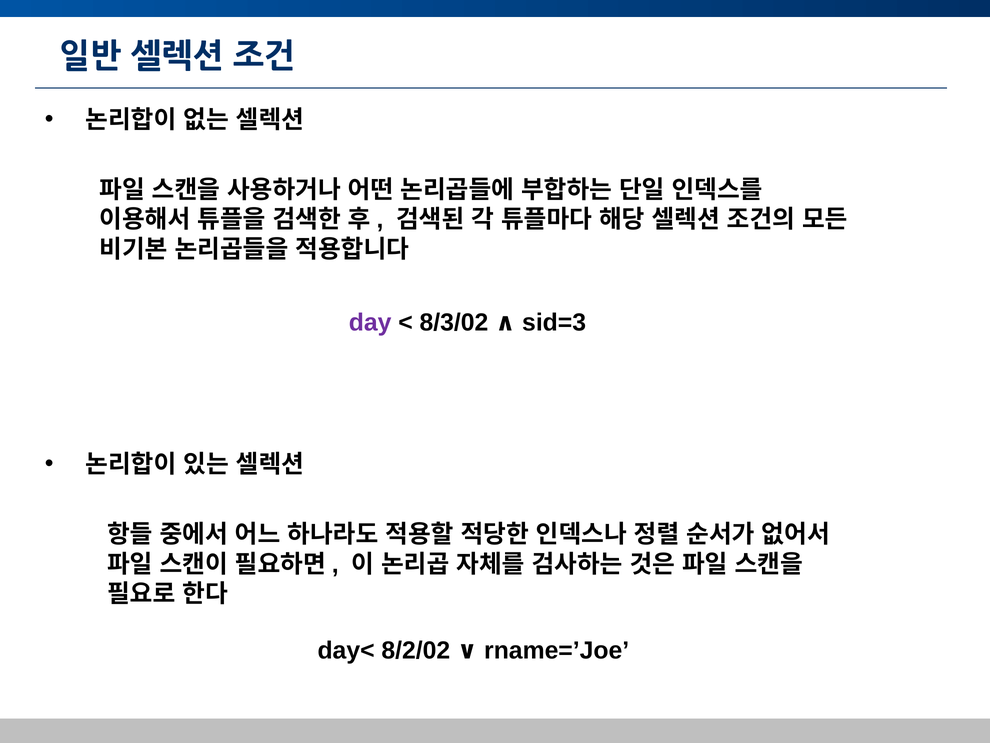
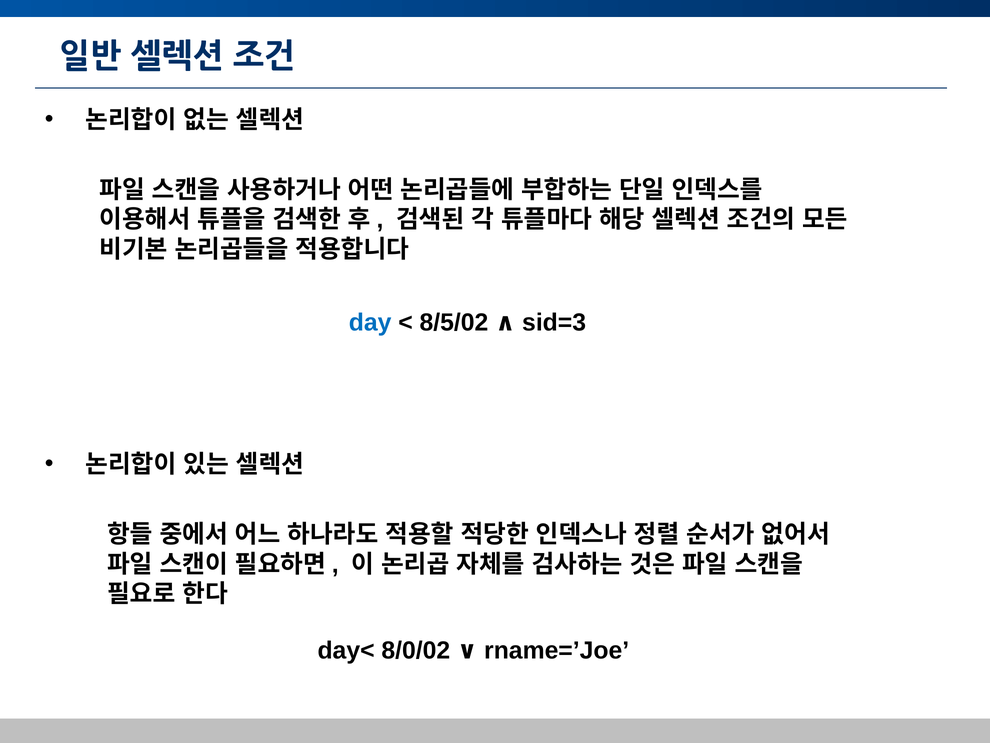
day colour: purple -> blue (370, 323)
8/3/02: 8/3/02 -> 8/5/02 (454, 323)
8/2/02: 8/2/02 -> 8/0/02 (416, 650)
